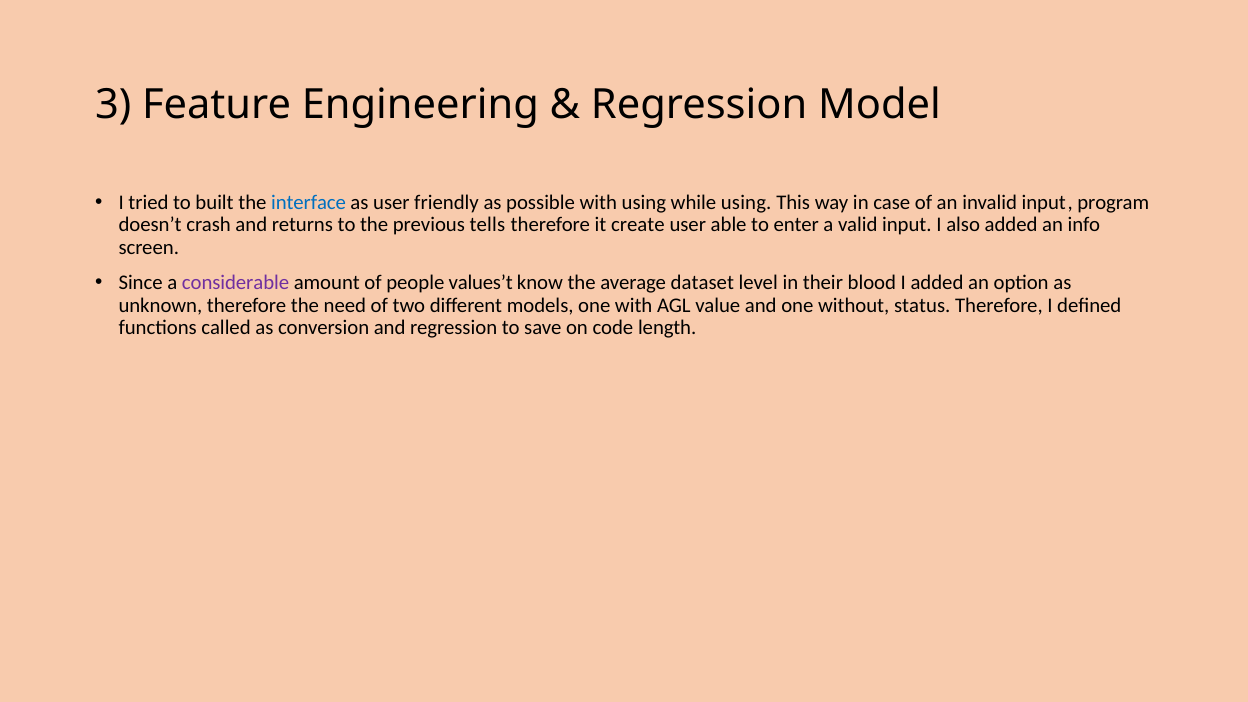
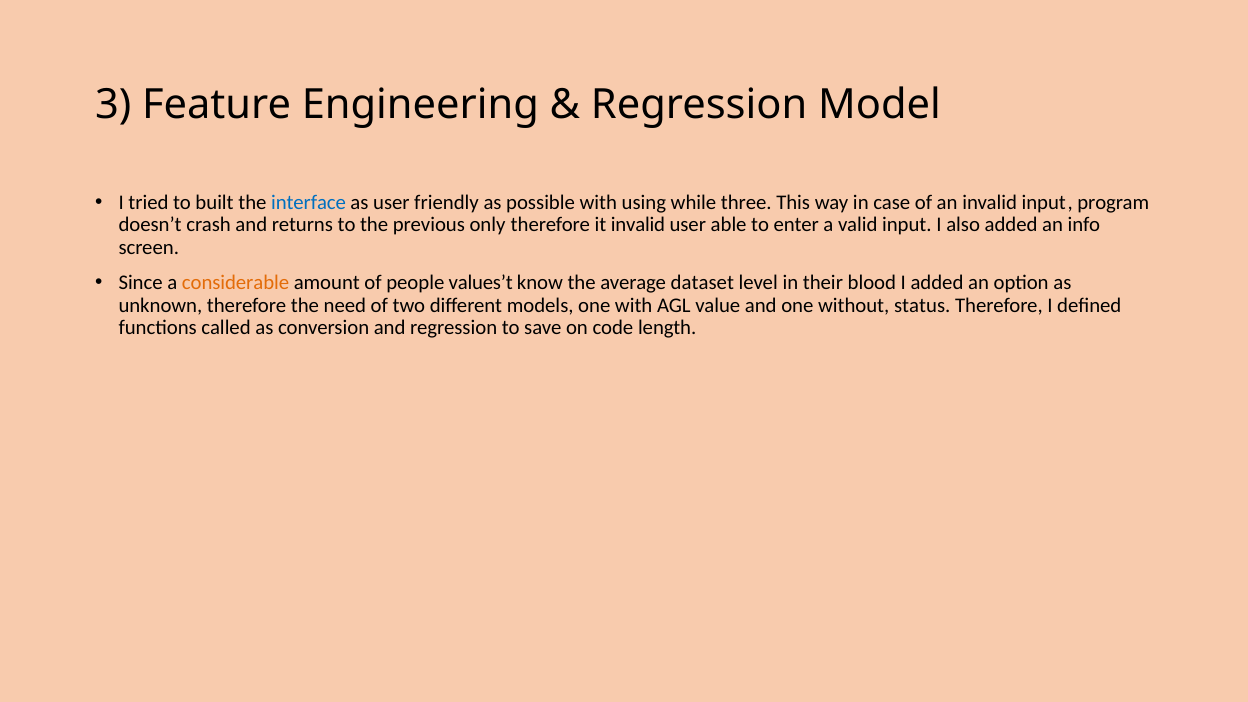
while using: using -> three (746, 203)
tells: tells -> only (488, 225)
it create: create -> invalid (638, 225)
considerable colour: purple -> orange (236, 283)
